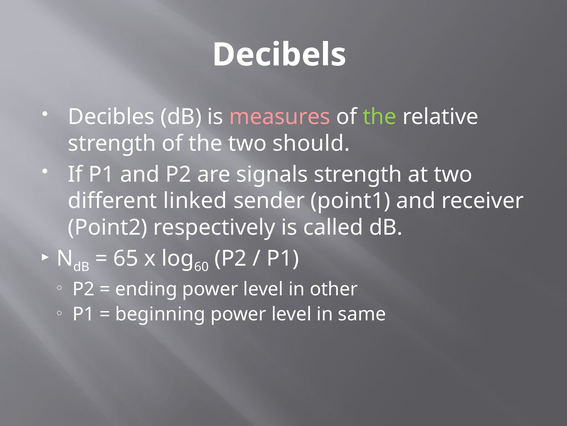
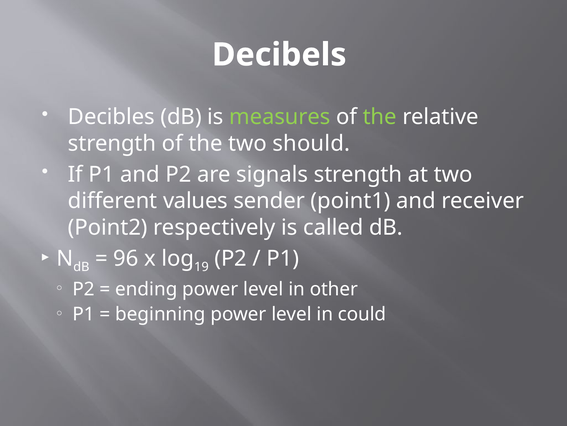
measures colour: pink -> light green (280, 117)
linked: linked -> values (195, 201)
65: 65 -> 96 (126, 258)
60: 60 -> 19 (201, 267)
same: same -> could (362, 314)
